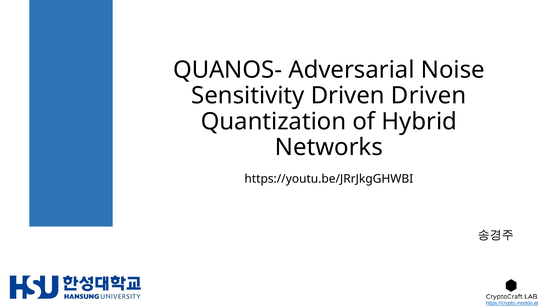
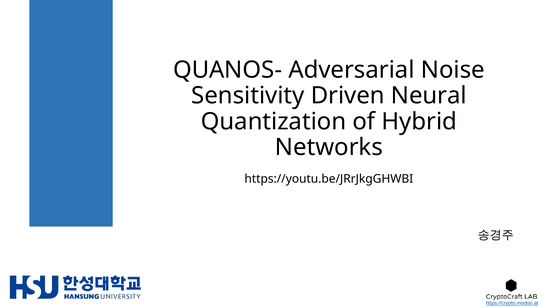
Driven Driven: Driven -> Neural (429, 96)
